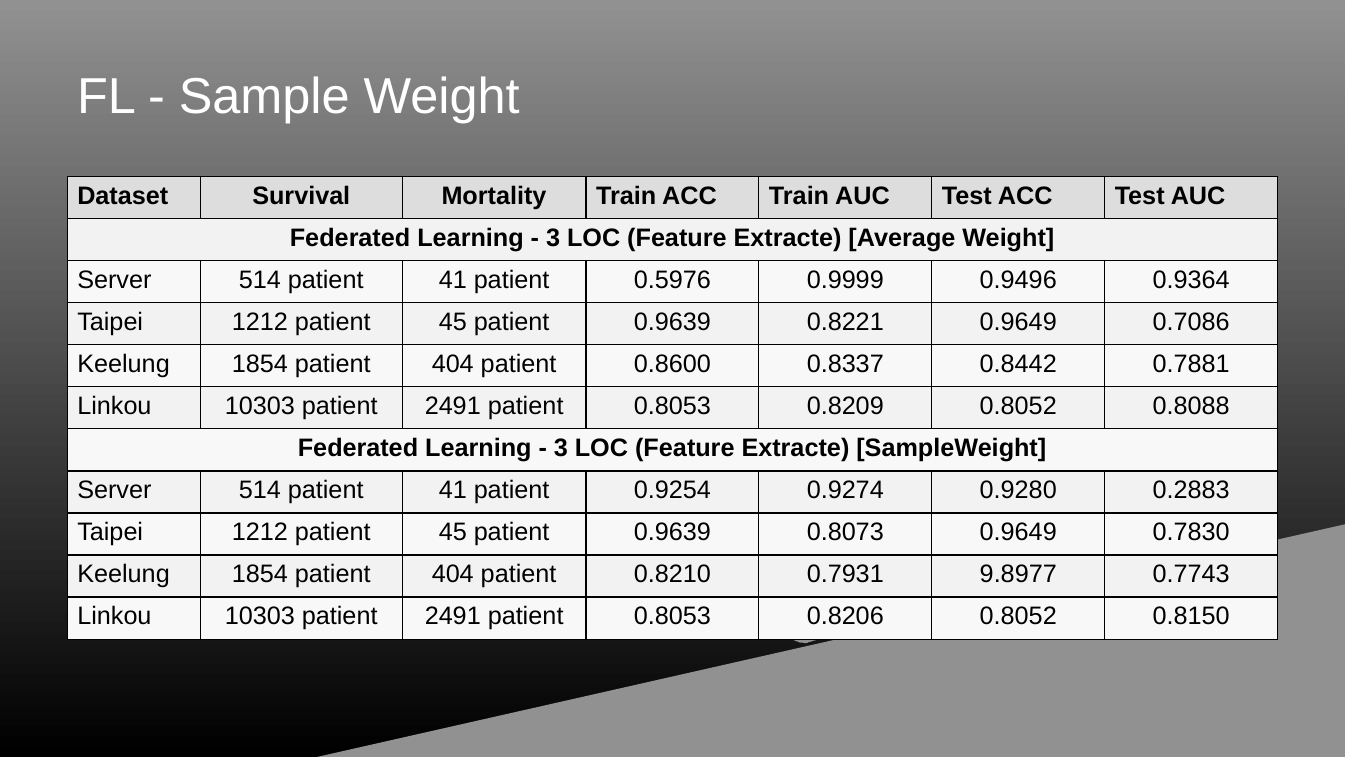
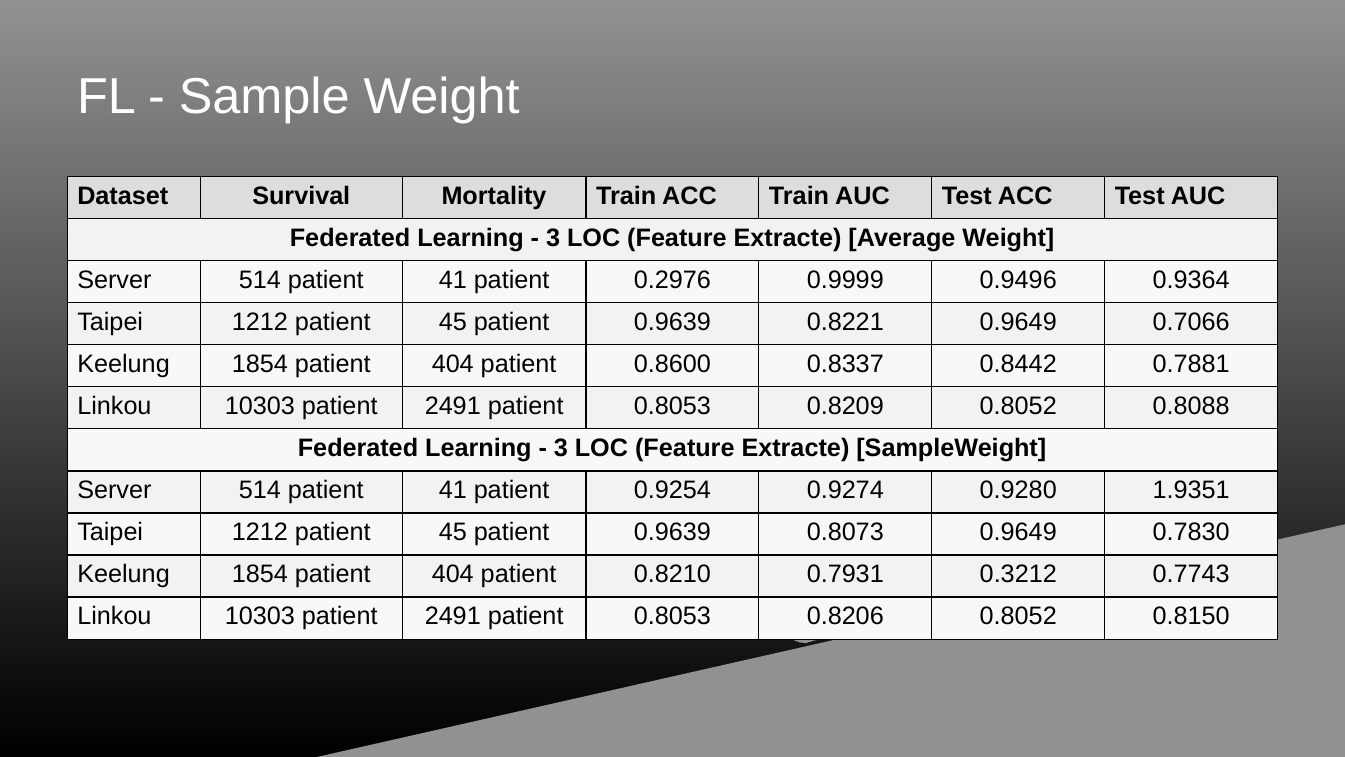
0.5976: 0.5976 -> 0.2976 (672, 280)
0.7086: 0.7086 -> 0.7066 (1191, 322)
0.2883: 0.2883 -> 1.9351 (1191, 490)
9.8977: 9.8977 -> 0.3212 (1018, 574)
